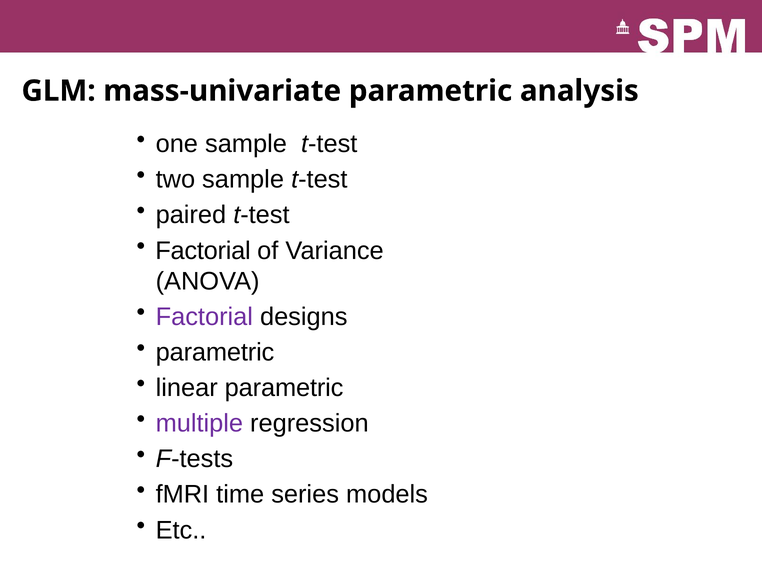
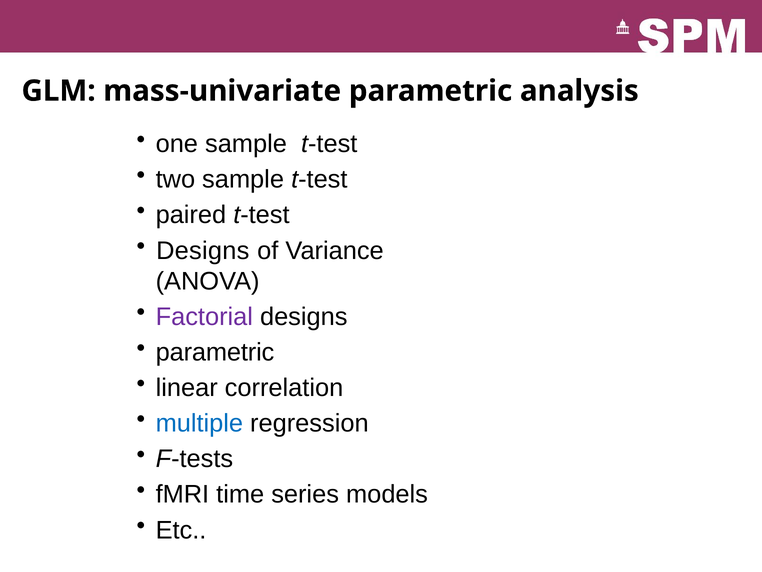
Factorial: Factorial -> Designs (203, 250)
linear parametric: parametric -> correlation (284, 388)
multiple colour: purple -> blue (199, 423)
